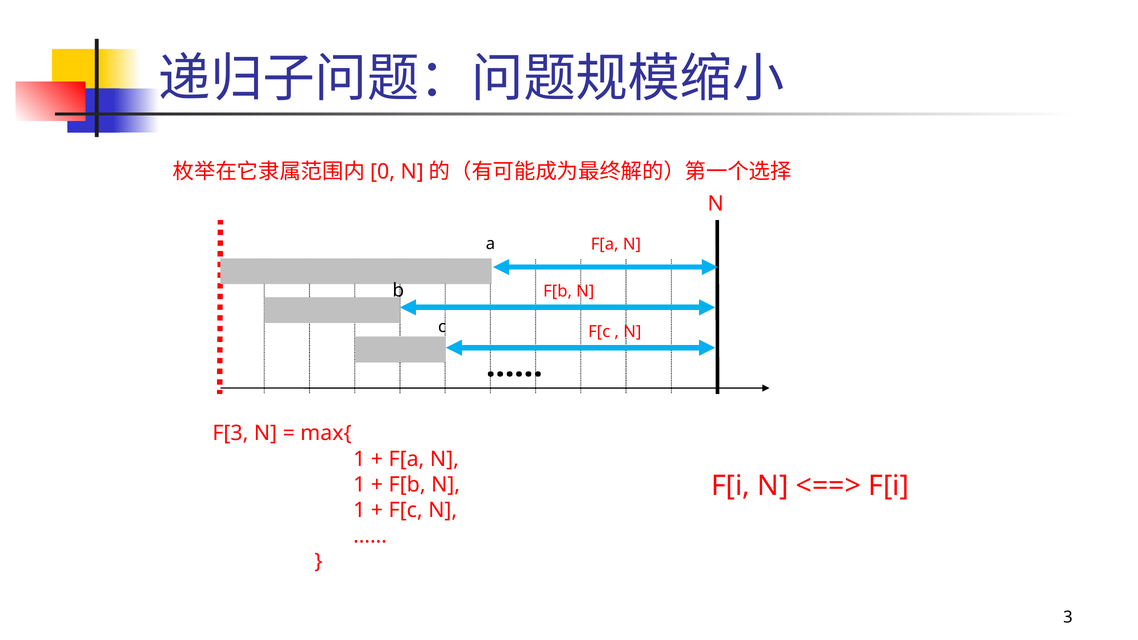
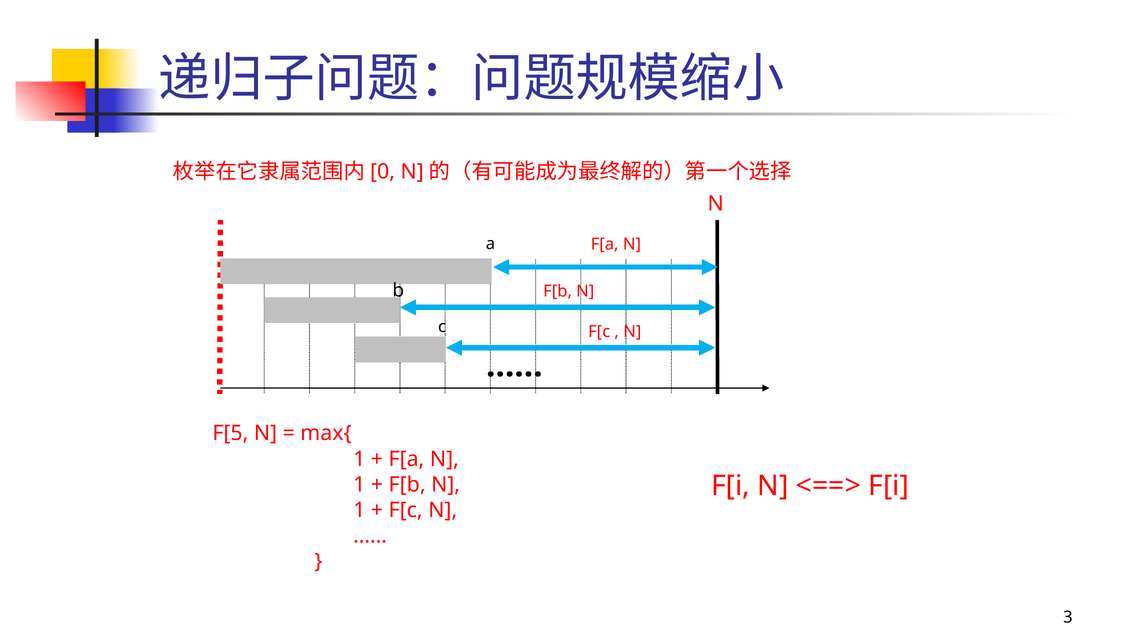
F[3: F[3 -> F[5 (230, 434)
